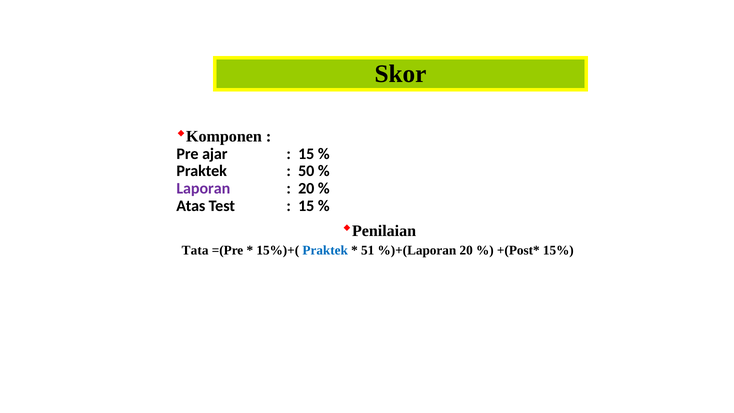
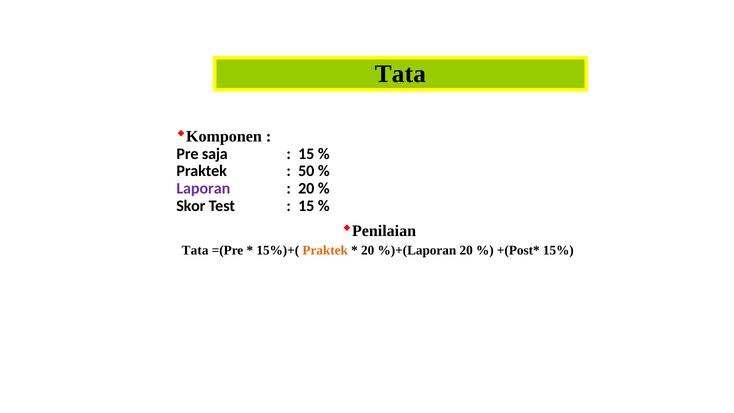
Skor: Skor -> Tata (400, 74)
ajar: ajar -> saja (215, 154)
Atas: Atas -> Skor (191, 206)
Praktek colour: blue -> orange (325, 250)
51: 51 -> 20 (368, 250)
